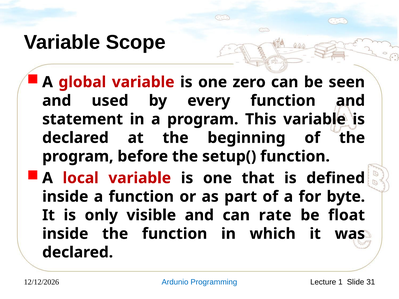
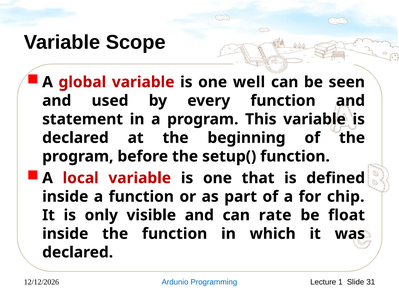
zero: zero -> well (249, 82)
byte: byte -> chip (346, 197)
